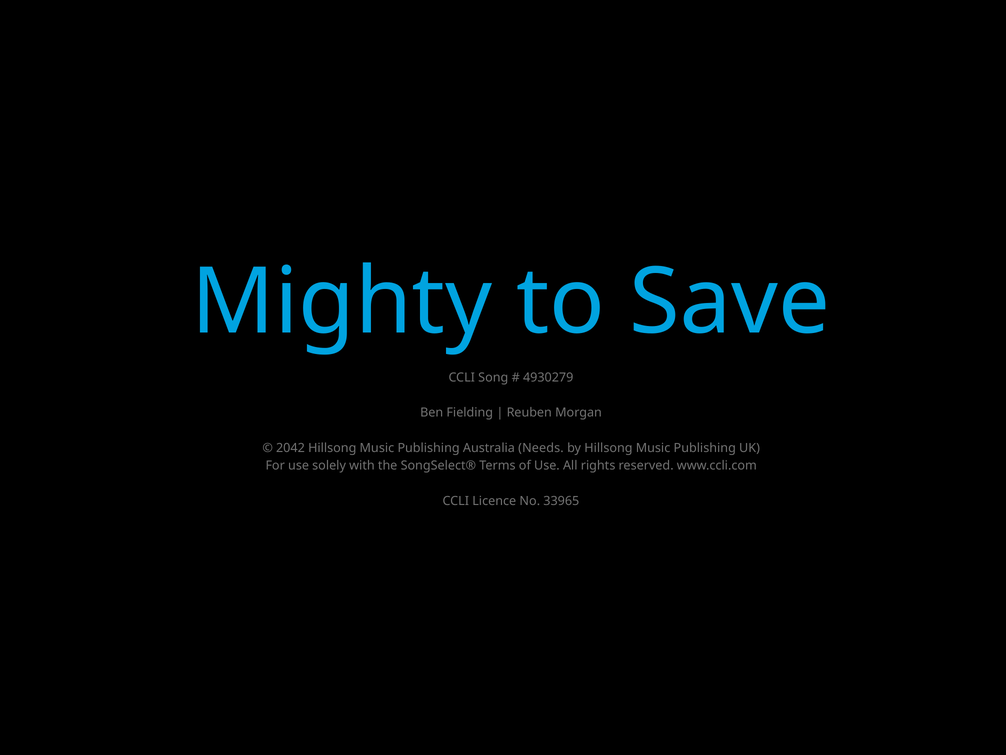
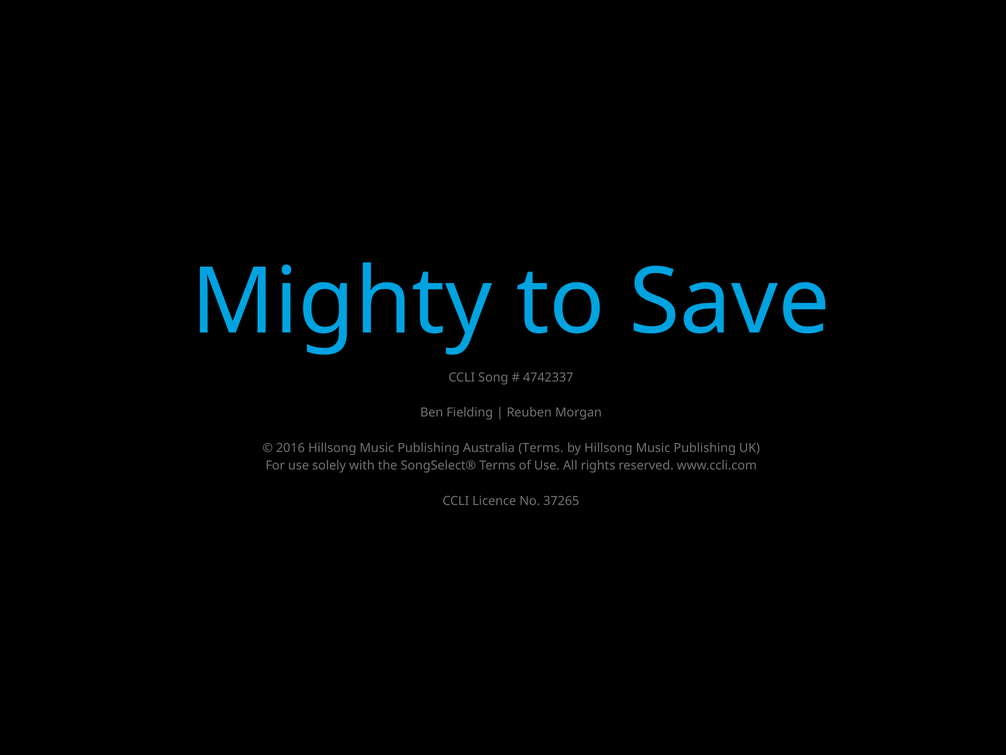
4930279: 4930279 -> 4742337 (548, 377)
2042: 2042 -> 2016 (290, 448)
Australia Needs: Needs -> Terms (541, 448)
33965: 33965 -> 37265 (561, 501)
